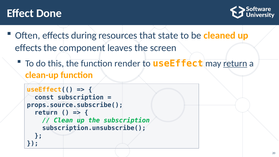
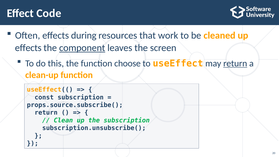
Done: Done -> Code (49, 13)
state: state -> work (168, 35)
component underline: none -> present (82, 48)
render: render -> choose (127, 63)
